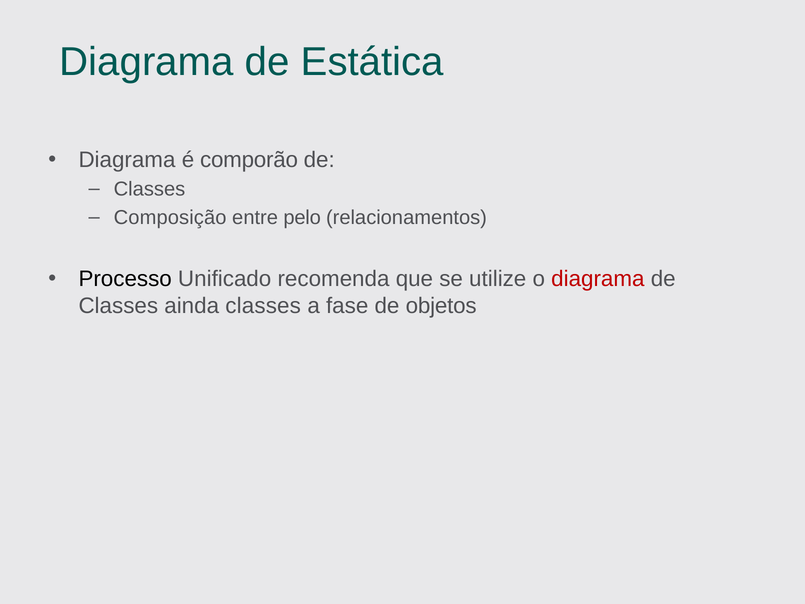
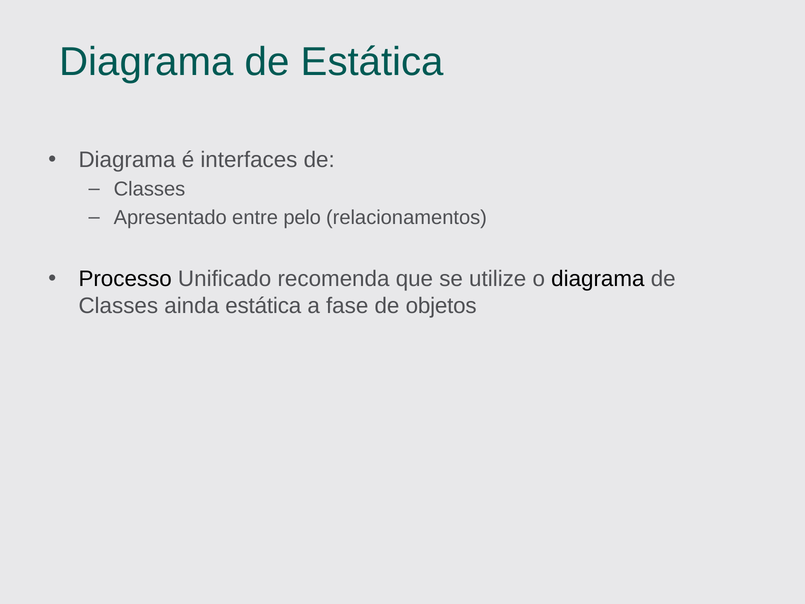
comporão: comporão -> interfaces (249, 160)
Composição: Composição -> Apresentado (170, 217)
diagrama colour: red -> black (598, 279)
ainda classes: classes -> estática (263, 306)
